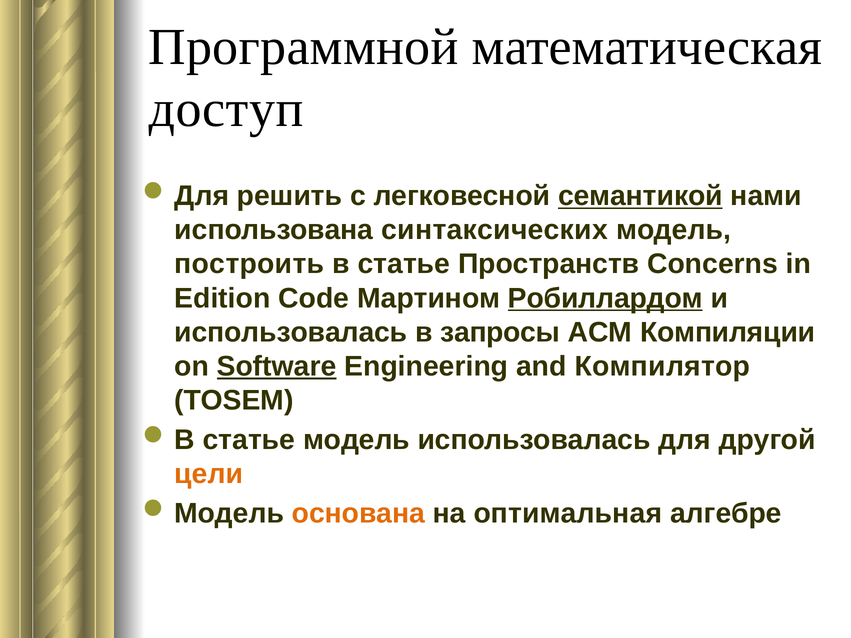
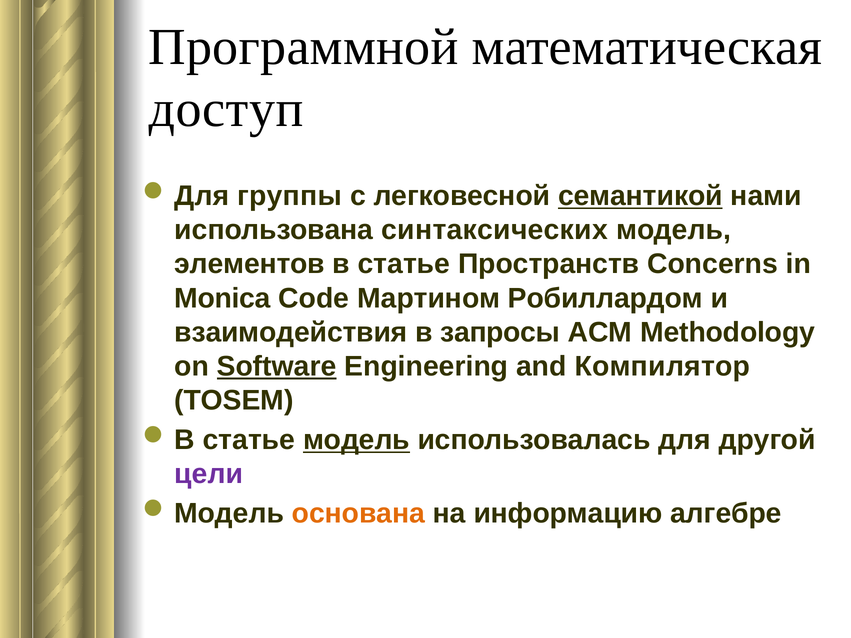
решить: решить -> группы (289, 196)
построить: построить -> элементов (250, 264)
Edition: Edition -> Monica (223, 298)
Робиллардом underline: present -> none (605, 298)
использовалась: использовалась -> взаимодействия (291, 332)
Компиляции: Компиляции -> Methodology (728, 332)
модель underline: none -> present (356, 440)
цели colour: orange -> purple (209, 474)
оптимальная: оптимальная -> информацию (568, 514)
